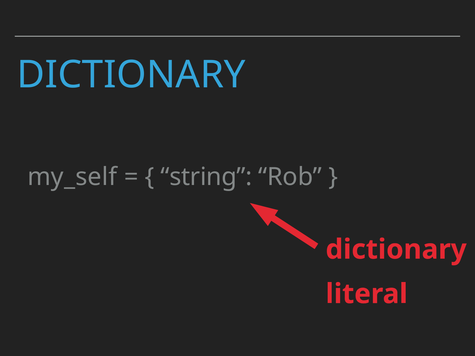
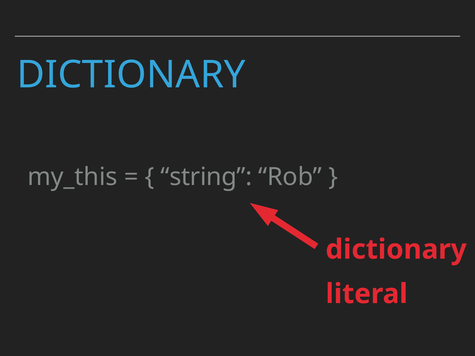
my_self: my_self -> my_this (72, 177)
